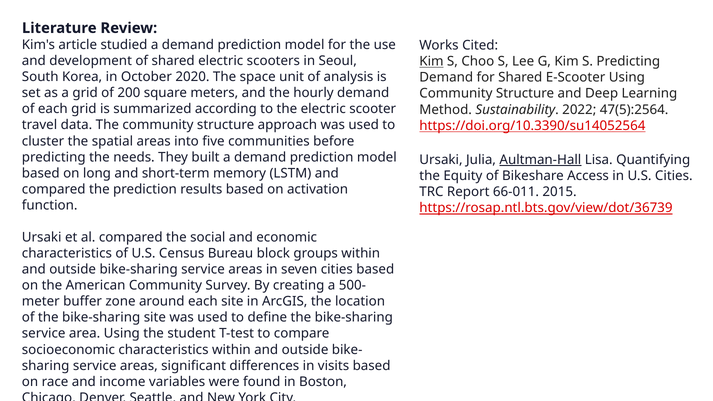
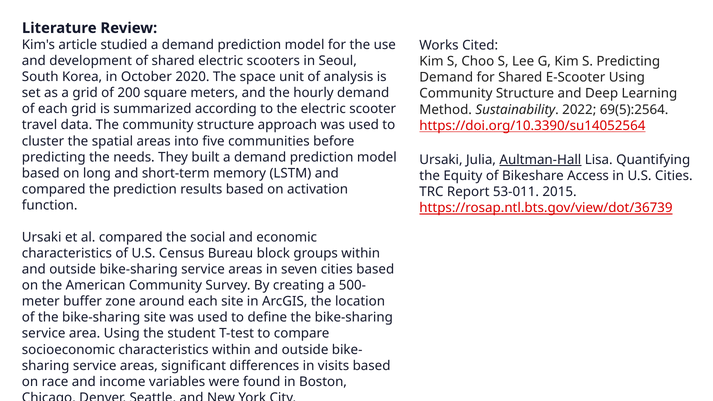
Kim underline: present -> none (431, 61)
47(5):2564: 47(5):2564 -> 69(5):2564 (634, 110)
66-011: 66-011 -> 53-011 (516, 192)
